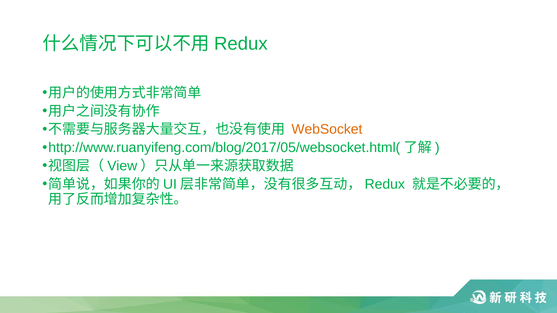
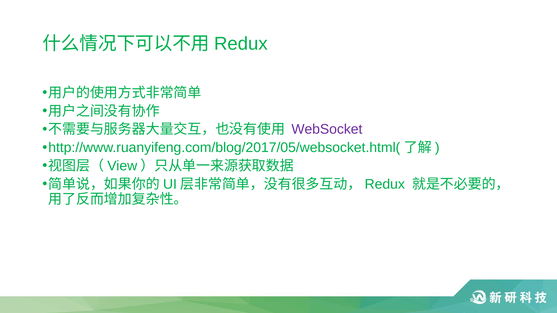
WebSocket colour: orange -> purple (327, 130)
